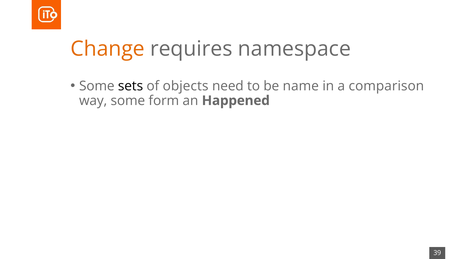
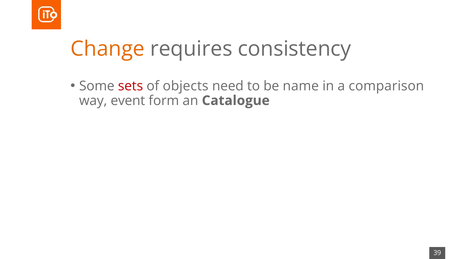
namespace: namespace -> consistency (295, 49)
sets colour: black -> red (131, 86)
way some: some -> event (128, 101)
Happened: Happened -> Catalogue (236, 101)
